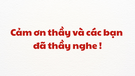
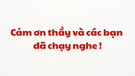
đã thầy: thầy -> chạy (59, 46)
